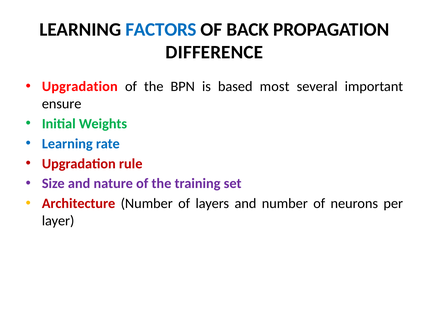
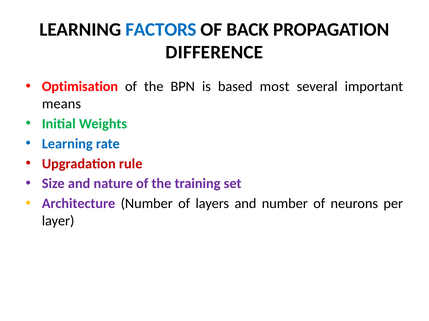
Upgradation: Upgradation -> Optimisation (80, 87)
ensure: ensure -> means (62, 104)
Architecture colour: red -> purple (79, 204)
